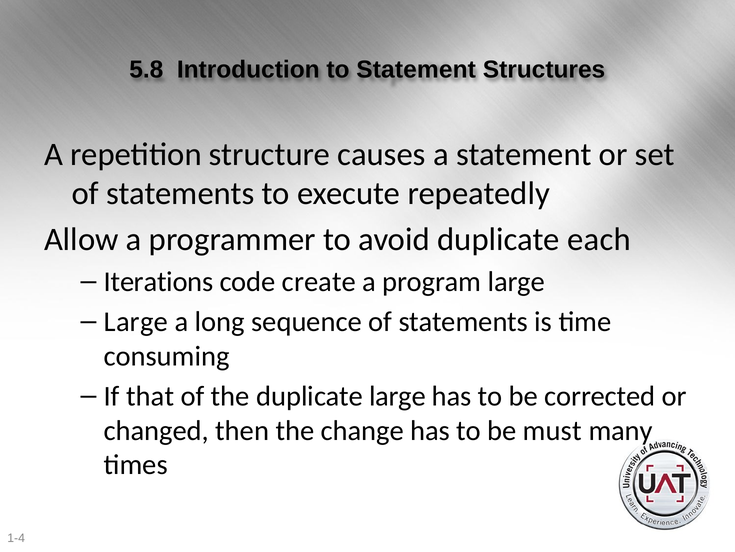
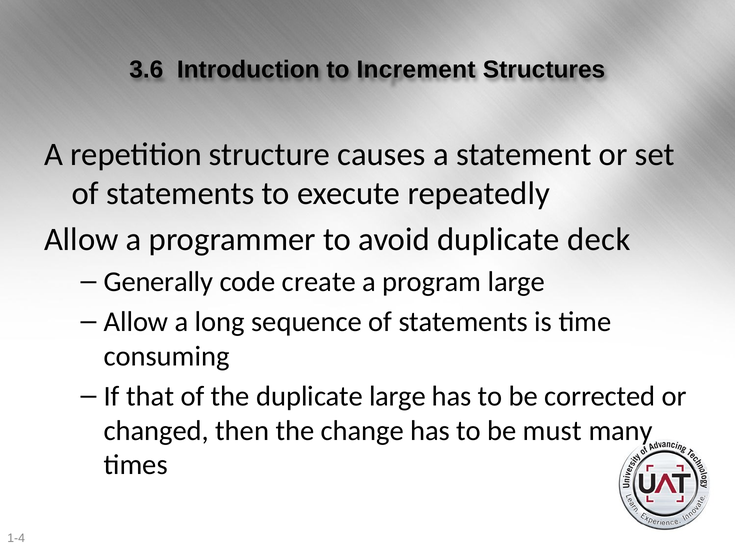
5.8: 5.8 -> 3.6 (146, 70)
to Statement: Statement -> Increment (416, 70)
each: each -> deck (599, 239)
Iterations: Iterations -> Generally (159, 281)
Large: Large -> Allow (136, 321)
